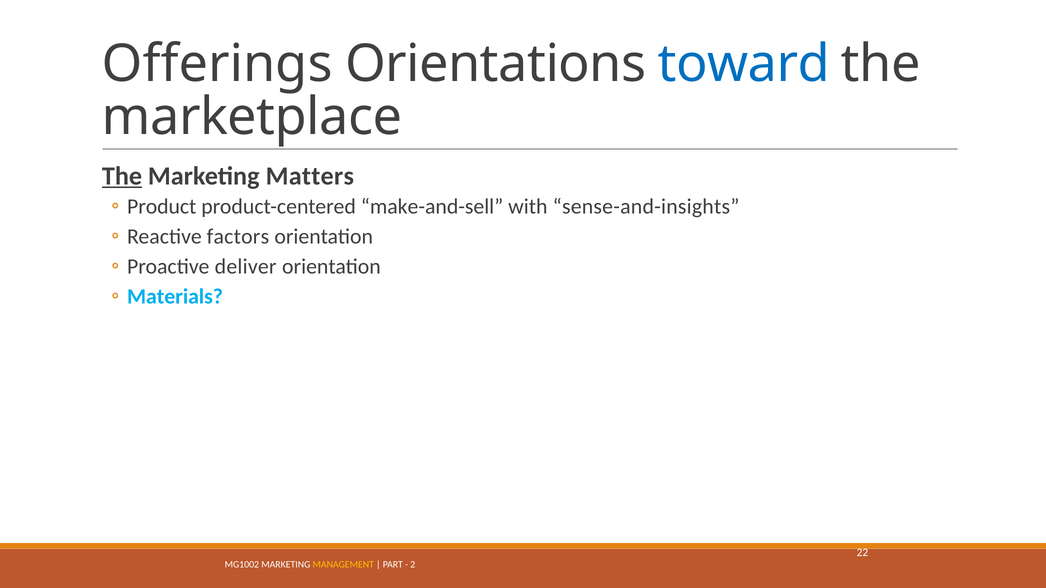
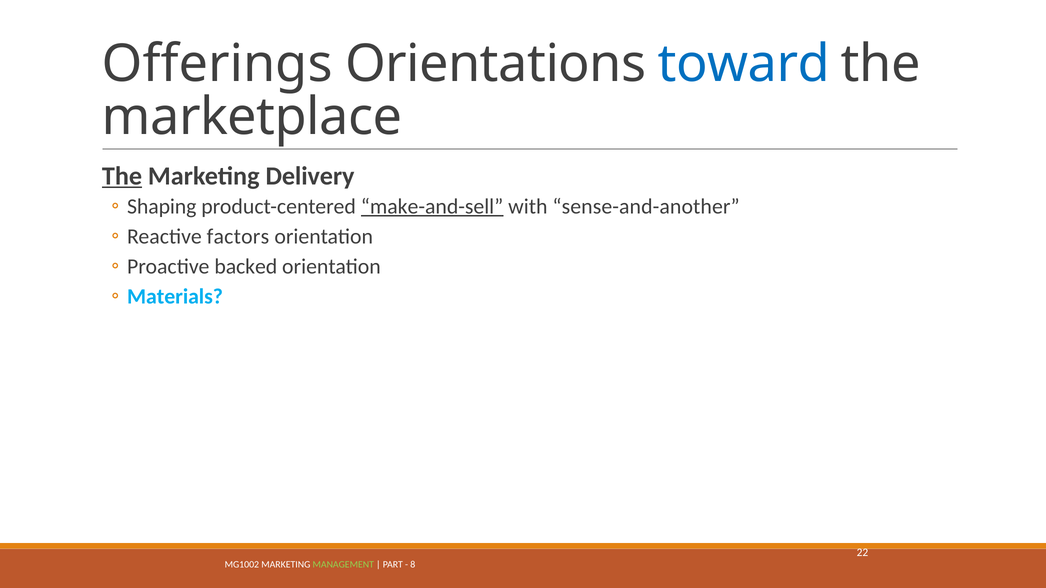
Matters: Matters -> Delivery (310, 176)
Product: Product -> Shaping (162, 207)
make-and-sell underline: none -> present (432, 207)
sense-and-insights: sense-and-insights -> sense-and-another (646, 207)
deliver: deliver -> backed (246, 267)
MANAGEMENT colour: yellow -> light green (343, 565)
2: 2 -> 8 (413, 565)
